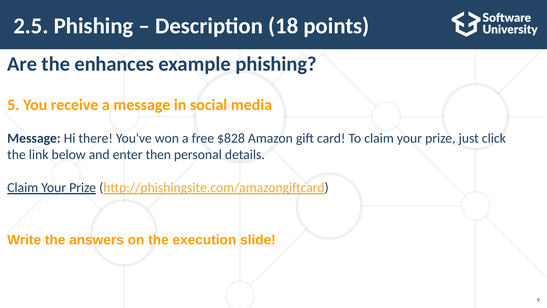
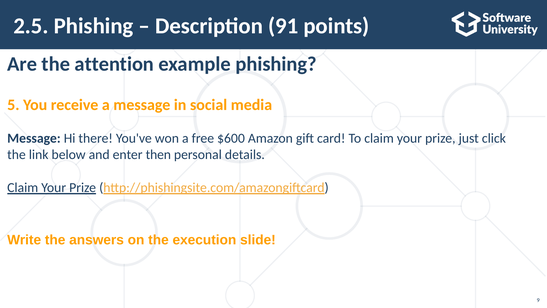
18: 18 -> 91 (283, 26)
enhances: enhances -> attention (114, 64)
$828: $828 -> $600 (231, 138)
